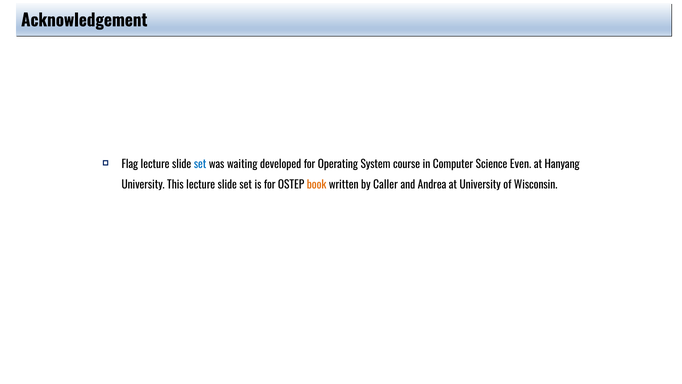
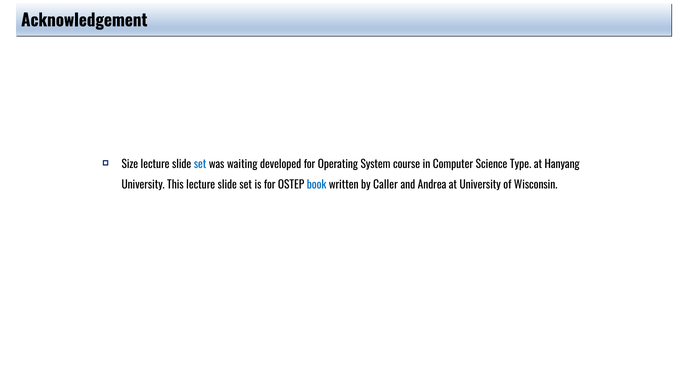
Flag: Flag -> Size (130, 164)
Even: Even -> Type (521, 164)
book colour: orange -> blue (317, 185)
